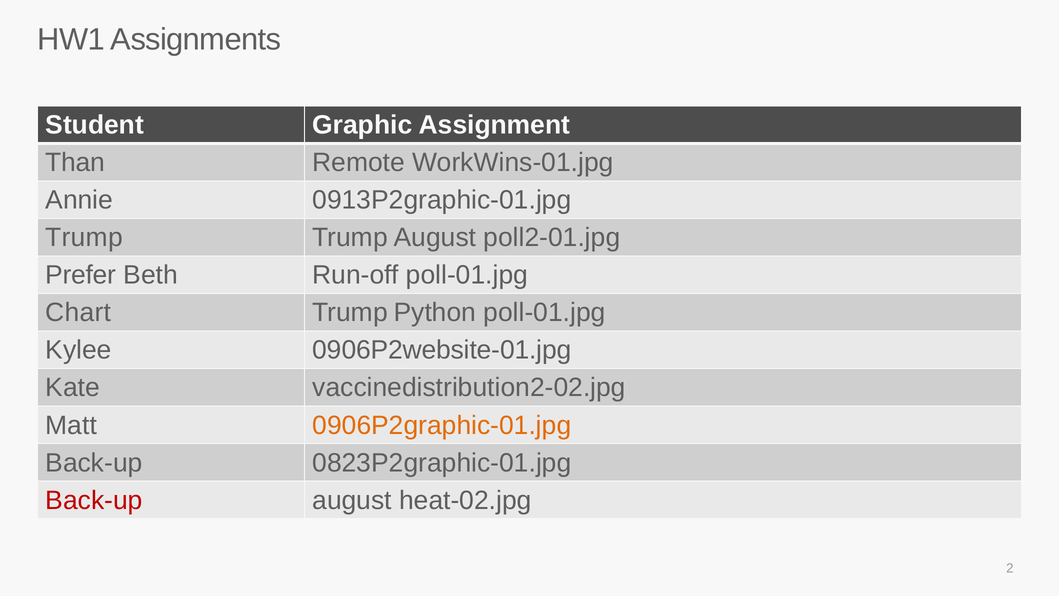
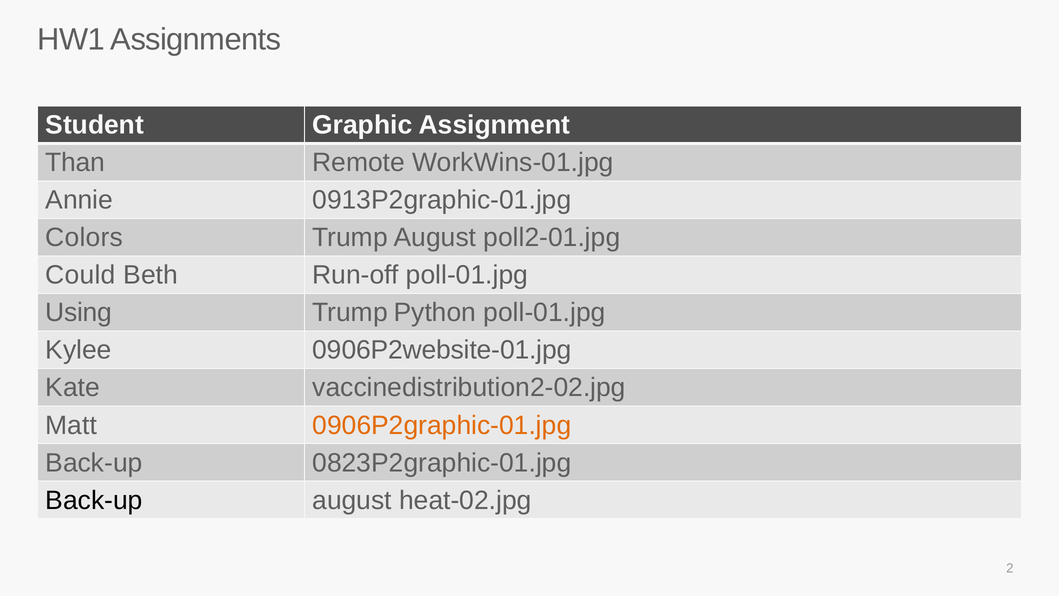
Trump: Trump -> Colors (84, 238)
Prefer: Prefer -> Could (81, 275)
Chart: Chart -> Using (79, 313)
Back-up colour: red -> black (94, 500)
